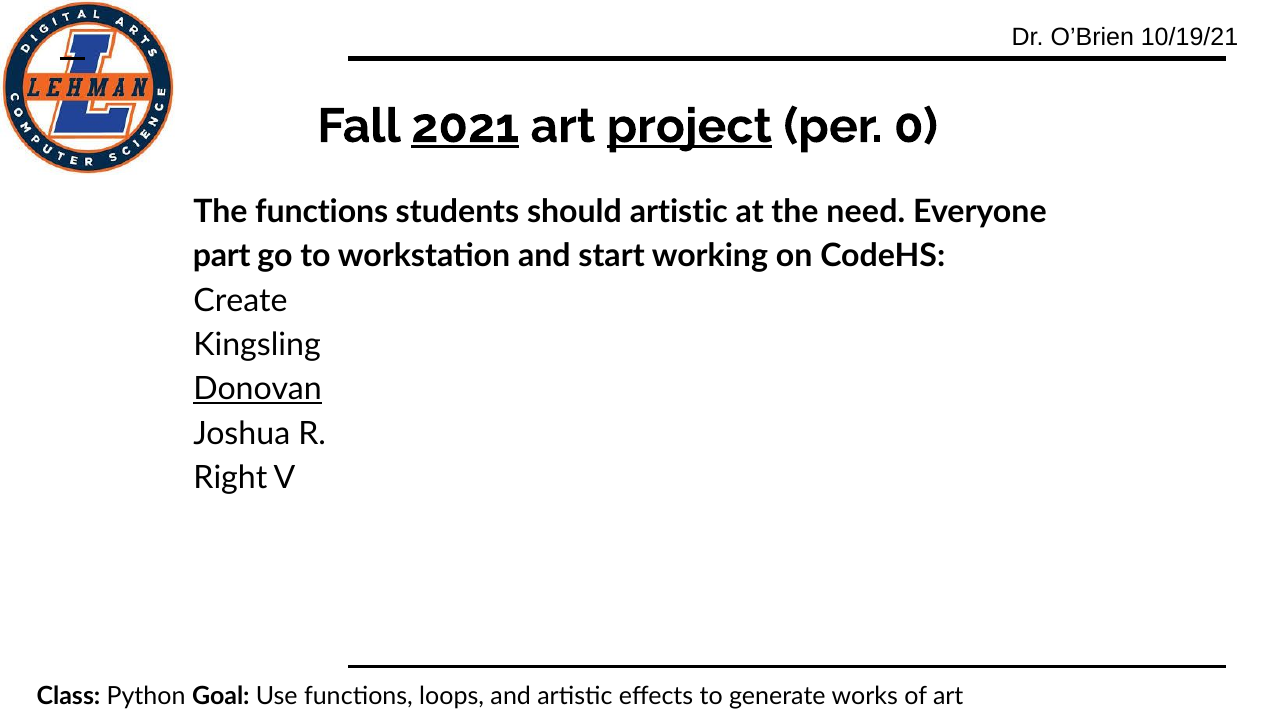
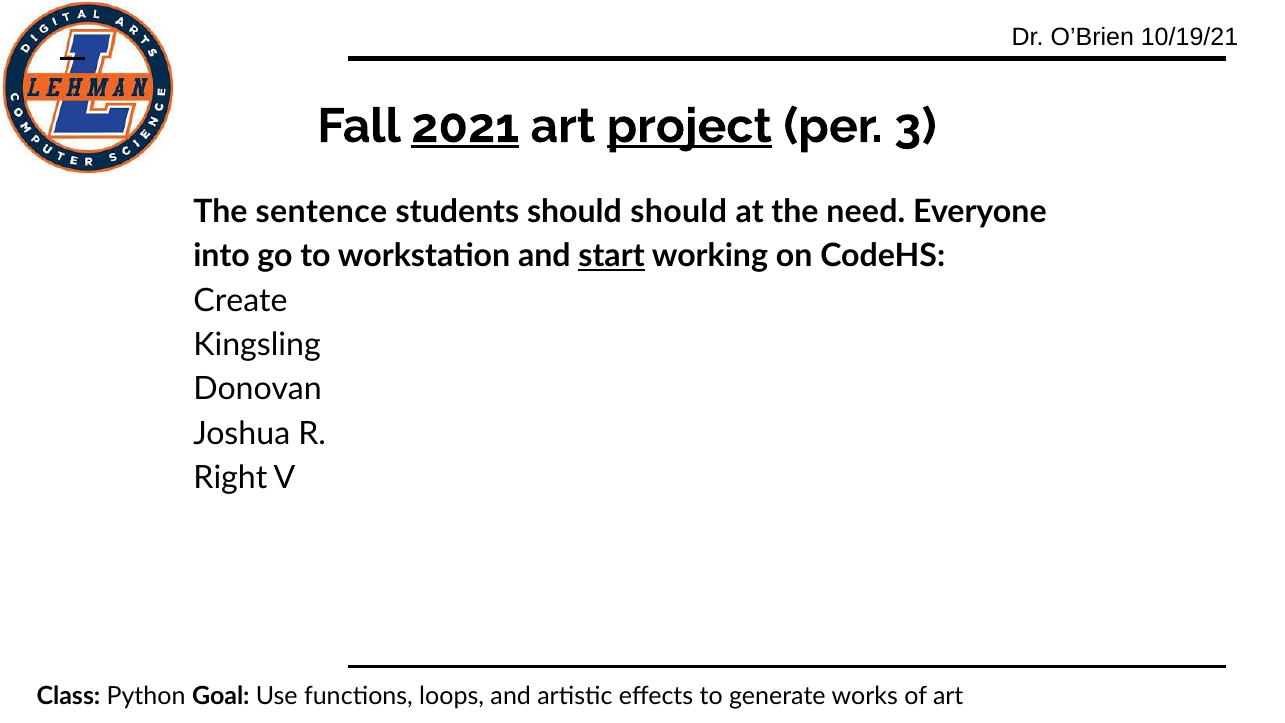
0: 0 -> 3 (915, 126)
The functions: functions -> sentence (321, 212)
should artistic: artistic -> should (679, 212)
part: part -> into (222, 256)
start underline: none -> present (612, 256)
Donovan underline: present -> none (258, 389)
